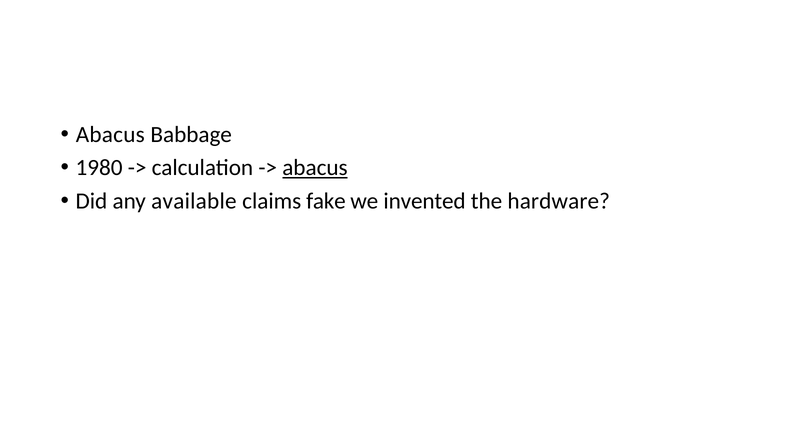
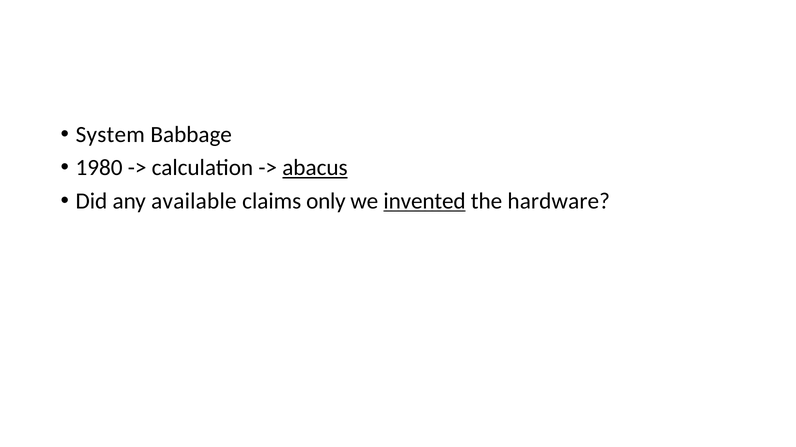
Abacus: Abacus -> System (110, 135)
fake: fake -> only (326, 201)
invented underline: none -> present (425, 201)
